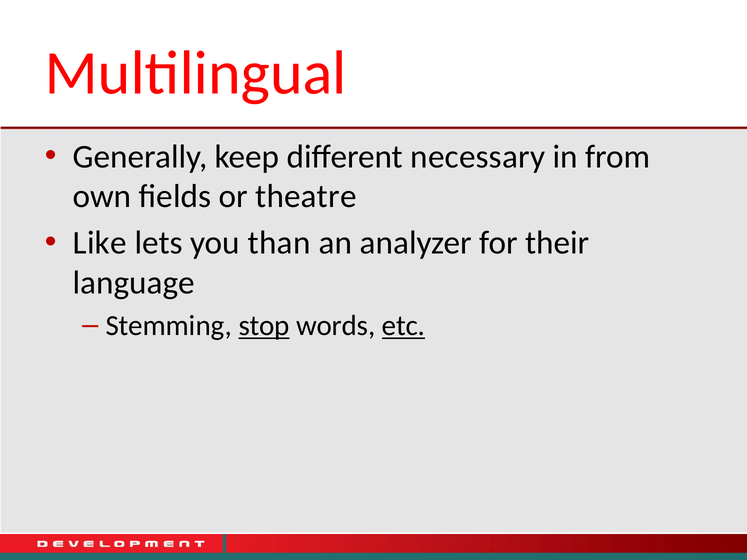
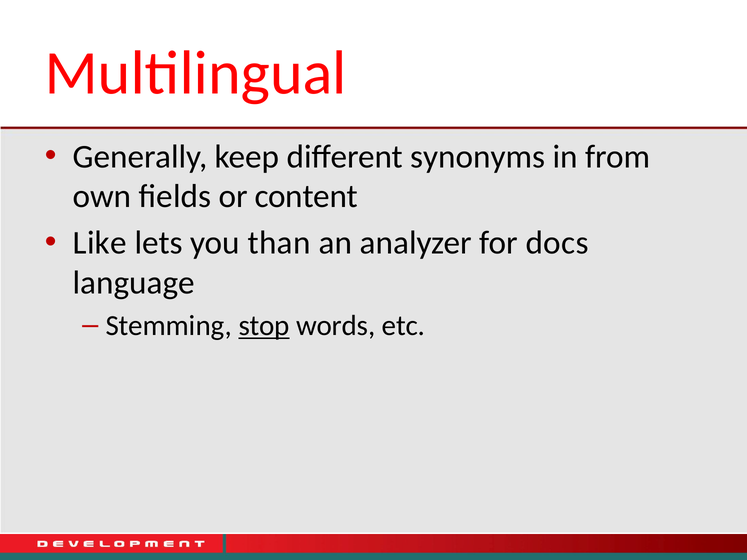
necessary: necessary -> synonyms (478, 157)
theatre: theatre -> content (306, 197)
their: their -> docs (557, 243)
etc underline: present -> none (404, 326)
